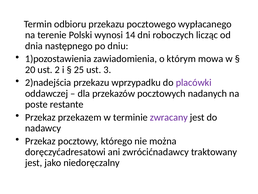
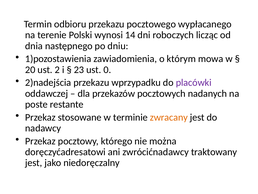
25: 25 -> 23 (79, 70)
3: 3 -> 0 (107, 70)
przekazem: przekazem -> stosowane (80, 117)
zwracany colour: purple -> orange (169, 117)
